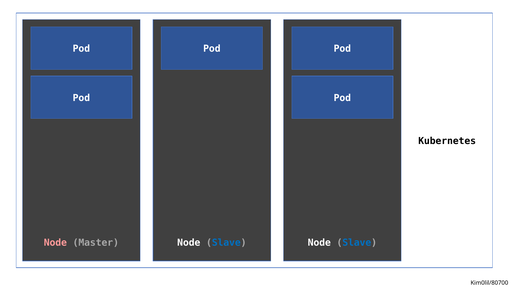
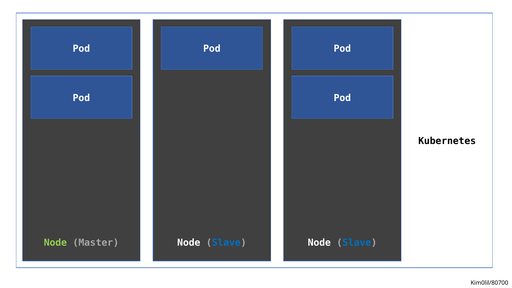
Node colour: pink -> light green (55, 243)
